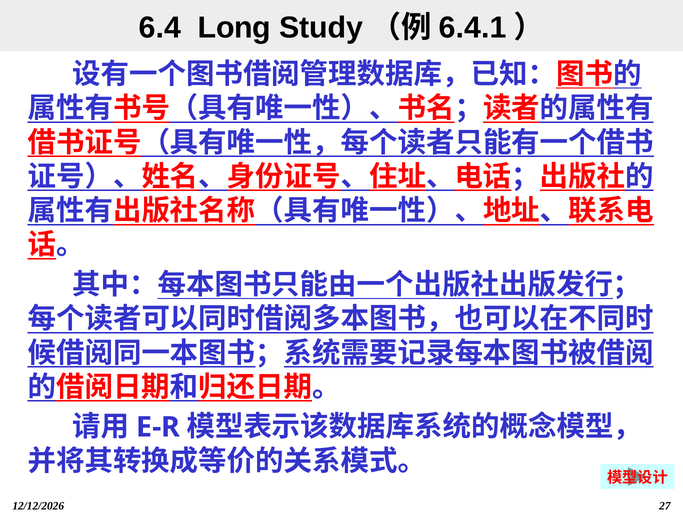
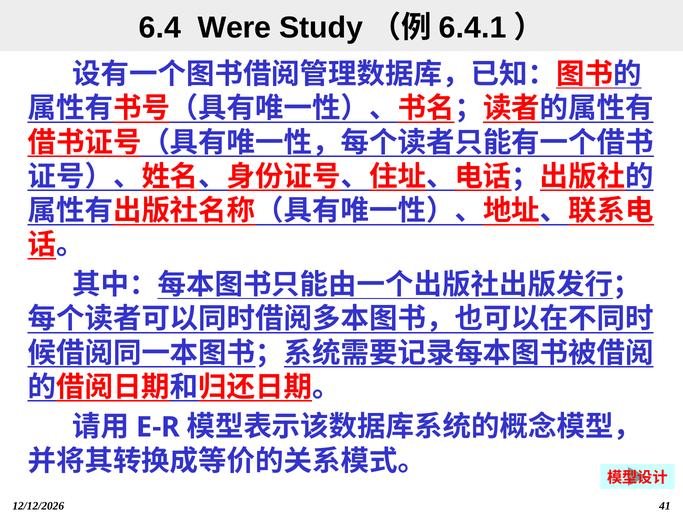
Long: Long -> Were (234, 28)
27: 27 -> 41 (665, 506)
